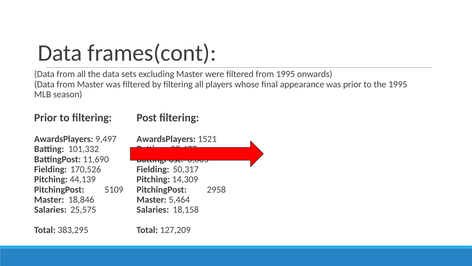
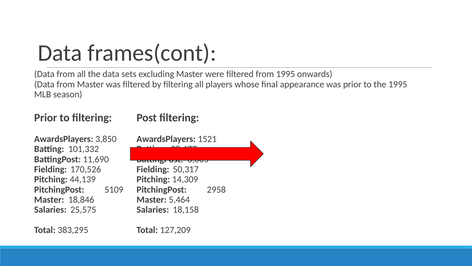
9,497: 9,497 -> 3,850 (106, 139)
